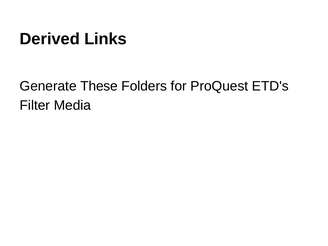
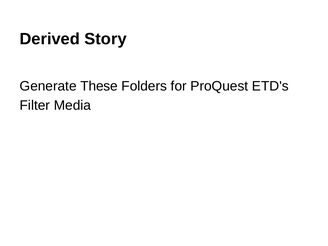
Links: Links -> Story (105, 39)
